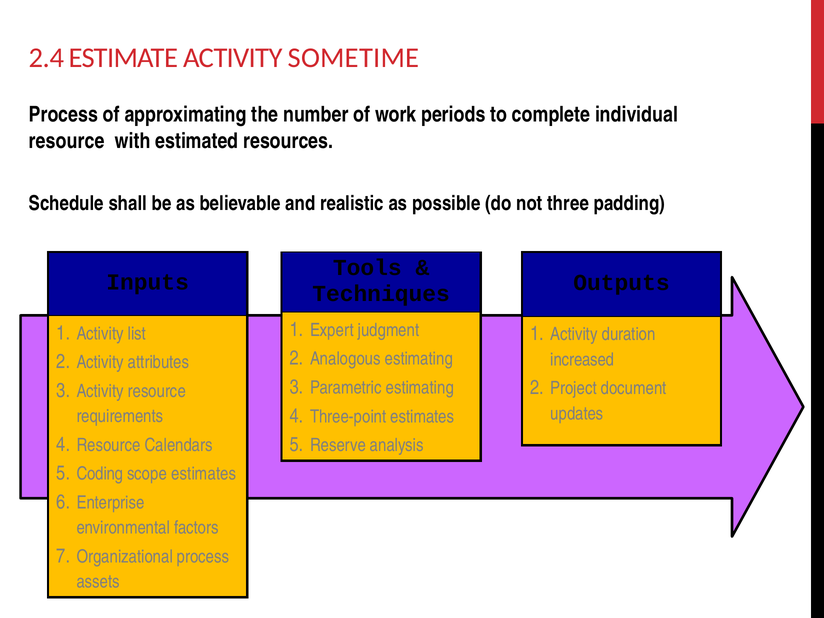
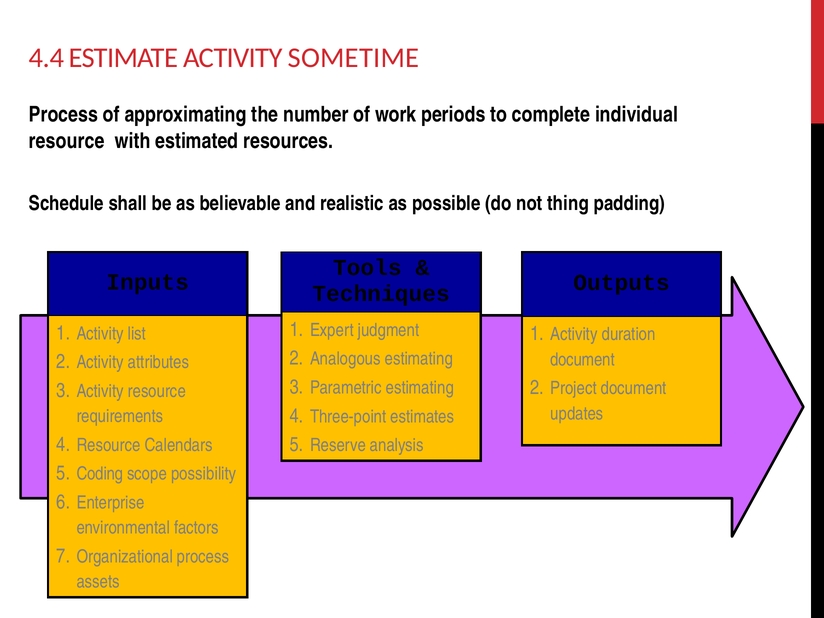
2.4: 2.4 -> 4.4 (46, 58)
three: three -> thing (568, 203)
increased: increased -> document (582, 360)
scope estimates: estimates -> possibility (204, 474)
